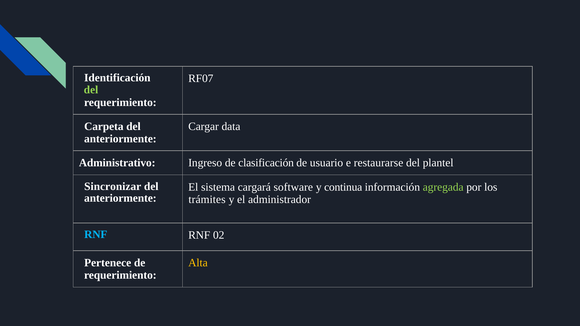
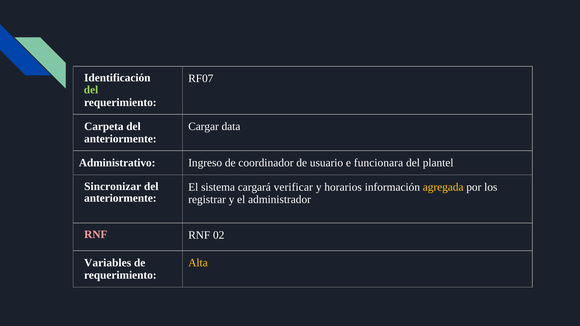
clasificación: clasificación -> coordinador (266, 163)
restaurarse: restaurarse -> funcionara (379, 163)
software: software -> verificar (293, 187)
continua: continua -> horarios (343, 187)
agregada colour: light green -> yellow (443, 187)
trámites: trámites -> registrar (207, 200)
RNF colour: light blue -> pink (96, 235)
Pertenece: Pertenece -> Variables (108, 263)
